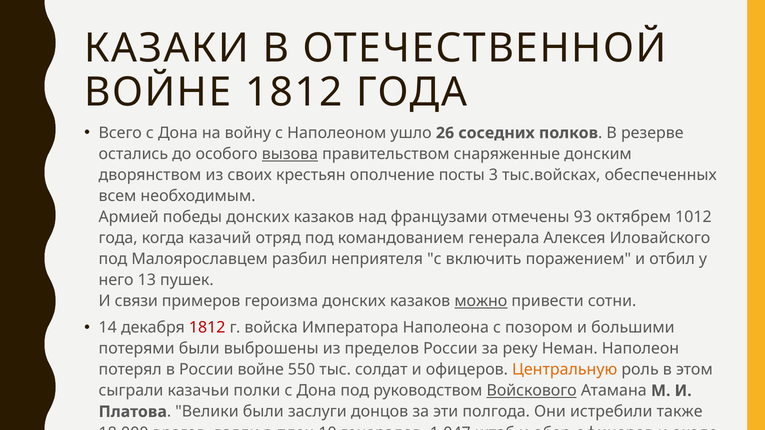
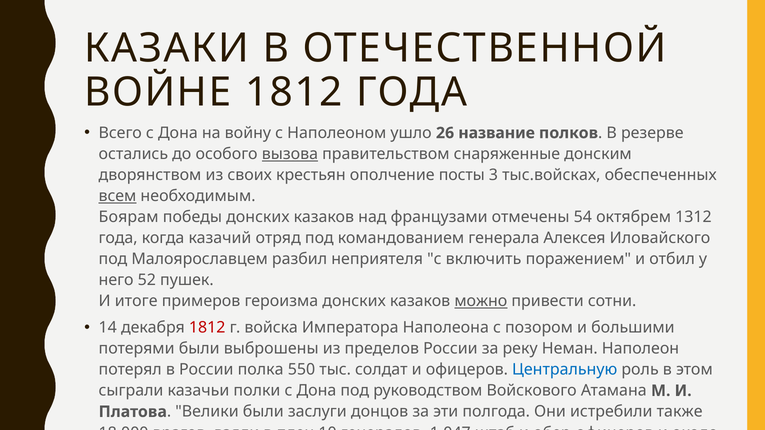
соседних: соседних -> название (497, 133)
всем underline: none -> present (117, 196)
Армией: Армией -> Боярам (129, 217)
93: 93 -> 54 (583, 217)
1012: 1012 -> 1312 (693, 217)
13: 13 -> 52 (147, 280)
связи: связи -> итоге (136, 301)
России войне: войне -> полка (261, 370)
Центральную colour: orange -> blue (565, 370)
Войскового underline: present -> none (532, 391)
